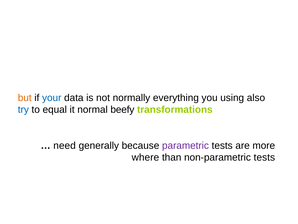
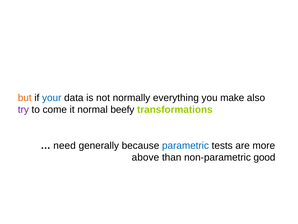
using: using -> make (232, 98)
try colour: blue -> purple (23, 109)
equal: equal -> come (55, 109)
parametric colour: purple -> blue (185, 145)
where: where -> above (145, 157)
non-parametric tests: tests -> good (264, 157)
